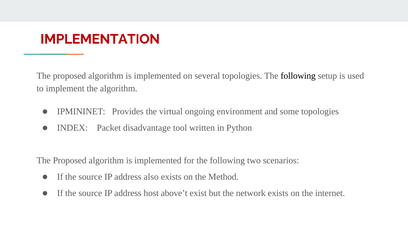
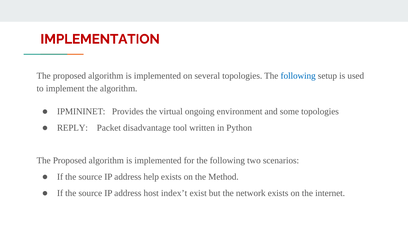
following colour: black -> blue (298, 76)
INDEX: INDEX -> REPLY (72, 128)
also: also -> help (151, 177)
above’t: above’t -> index’t (174, 193)
